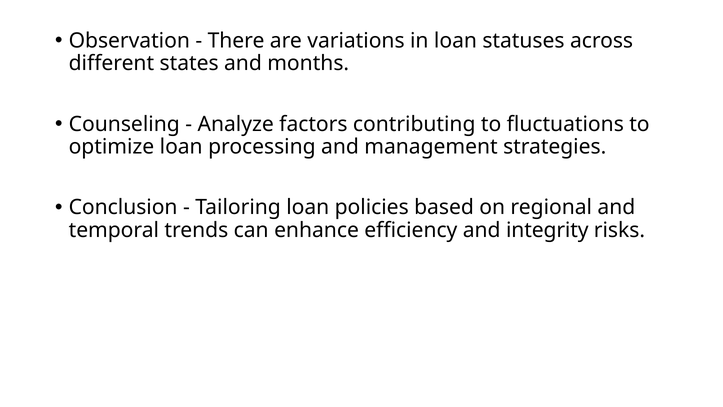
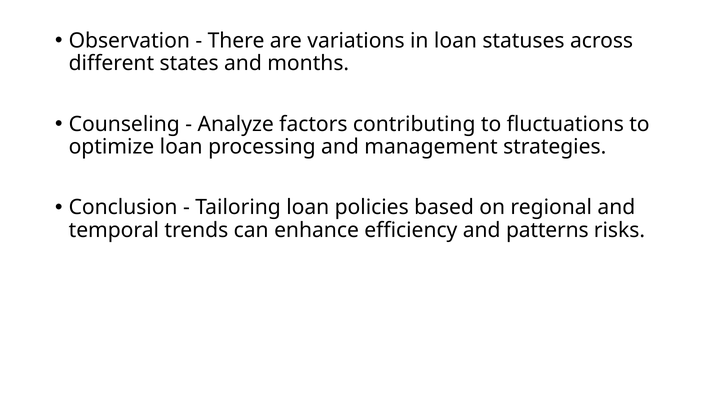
integrity: integrity -> patterns (547, 230)
